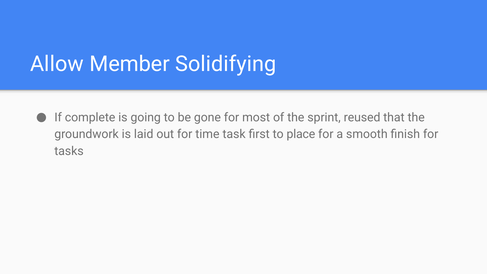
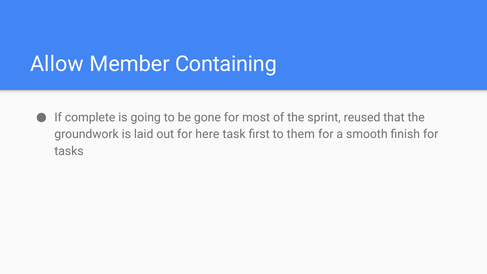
Solidifying: Solidifying -> Containing (226, 64)
time: time -> here (207, 134)
place: place -> them (301, 134)
